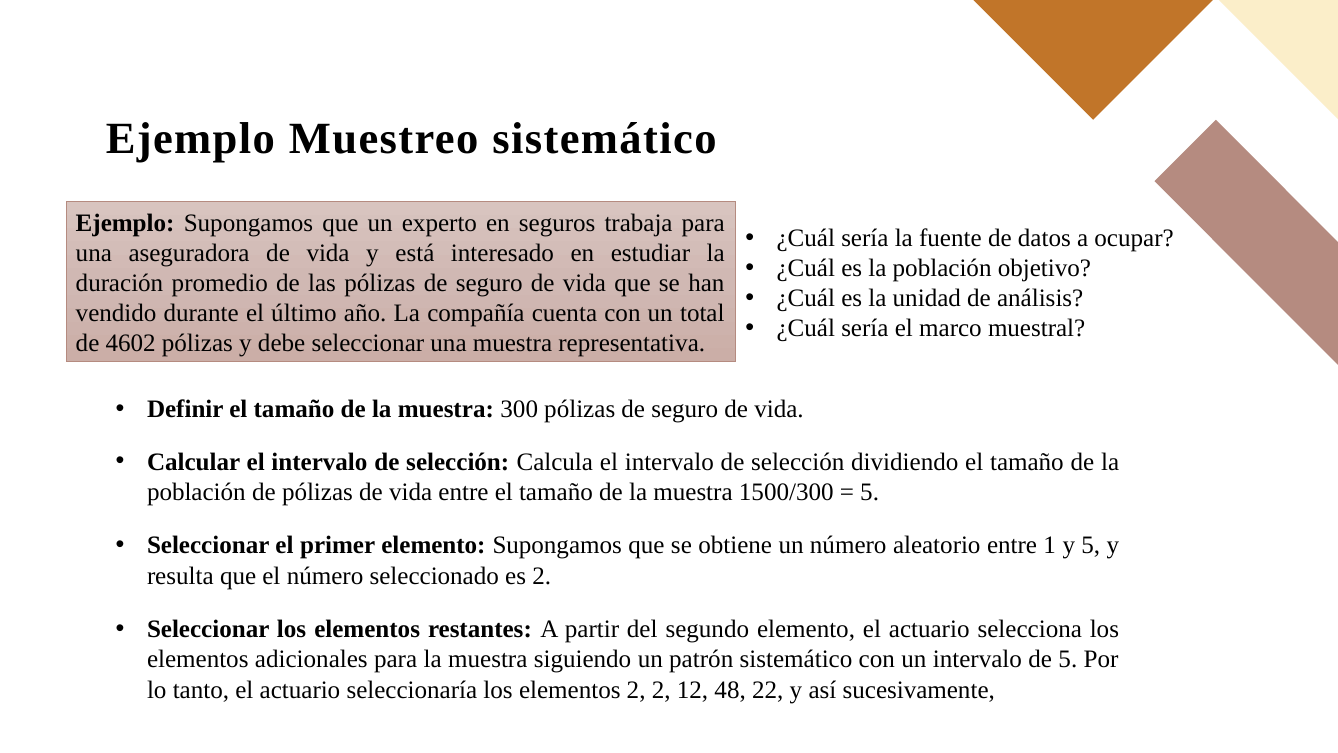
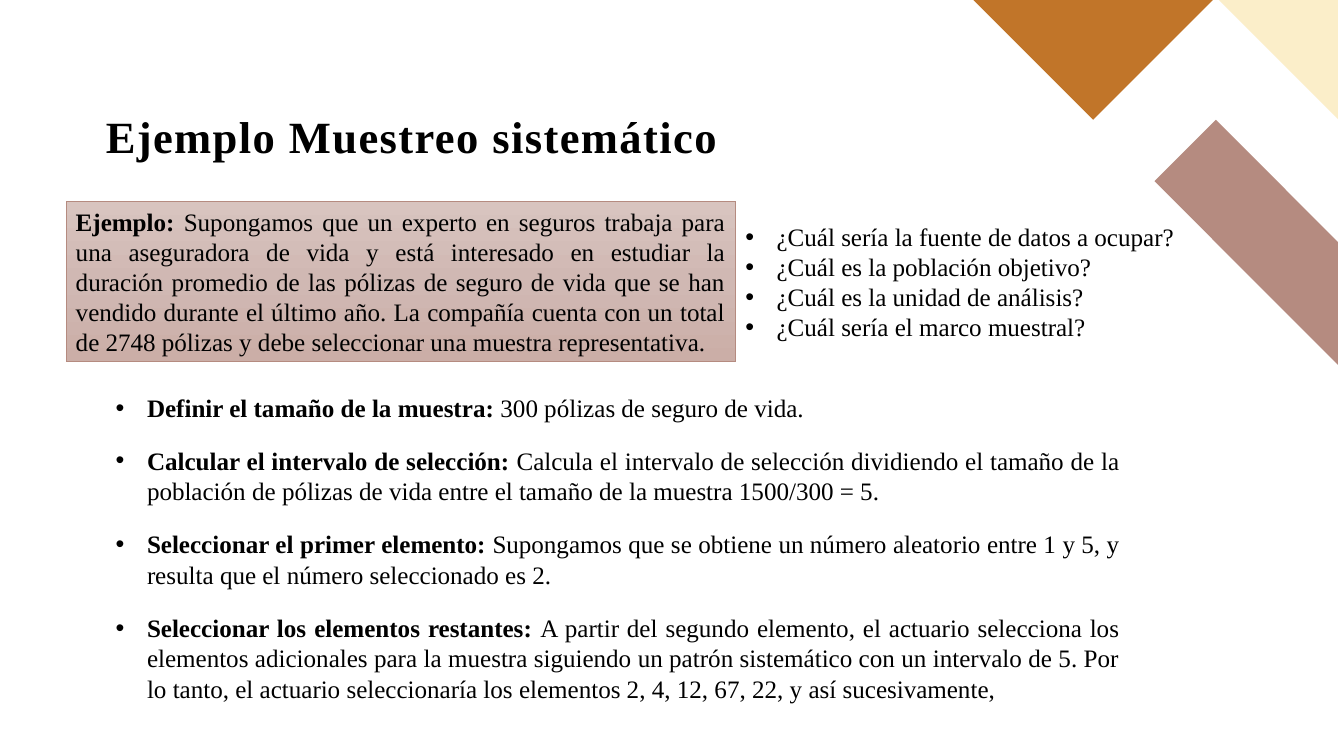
4602: 4602 -> 2748 (131, 343)
2 2: 2 -> 4 (661, 689)
48: 48 -> 67 (730, 689)
